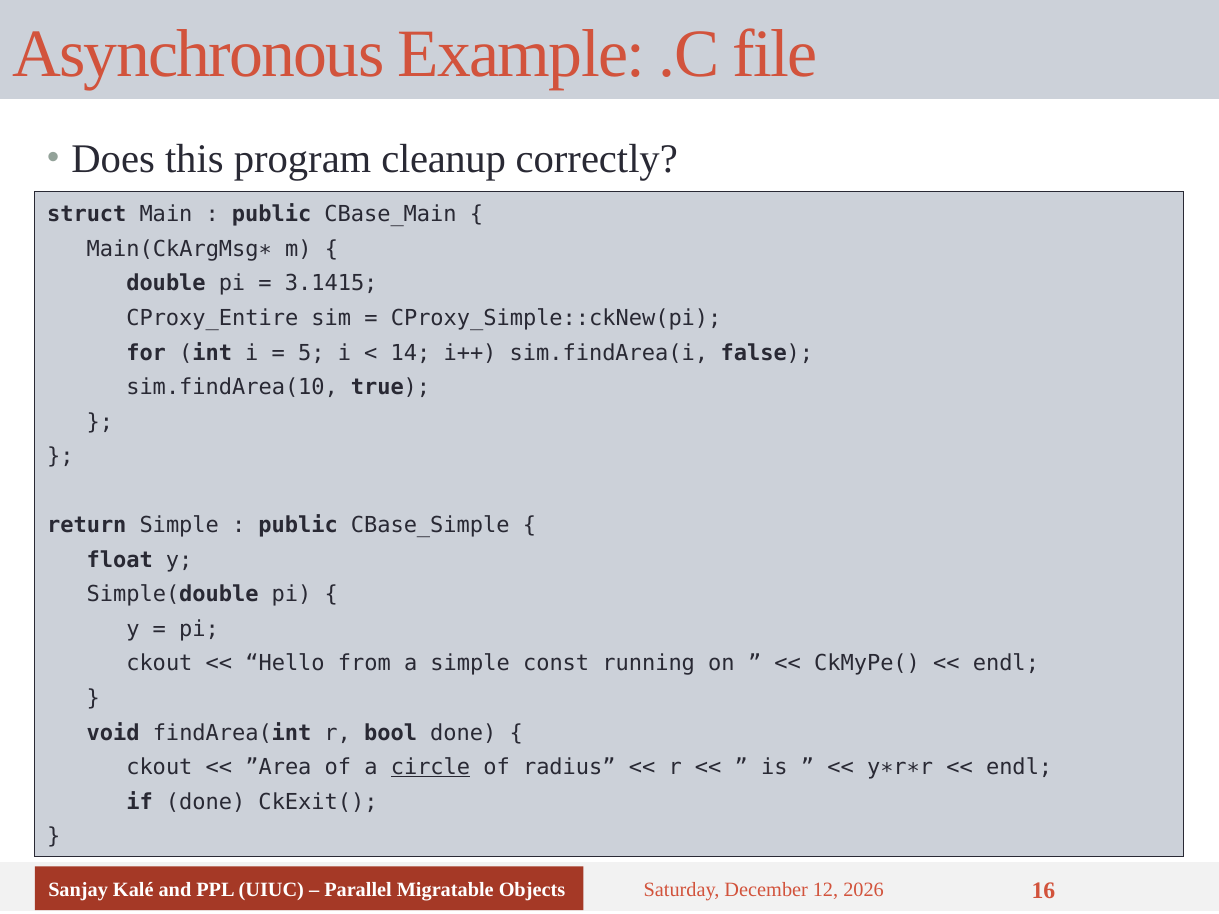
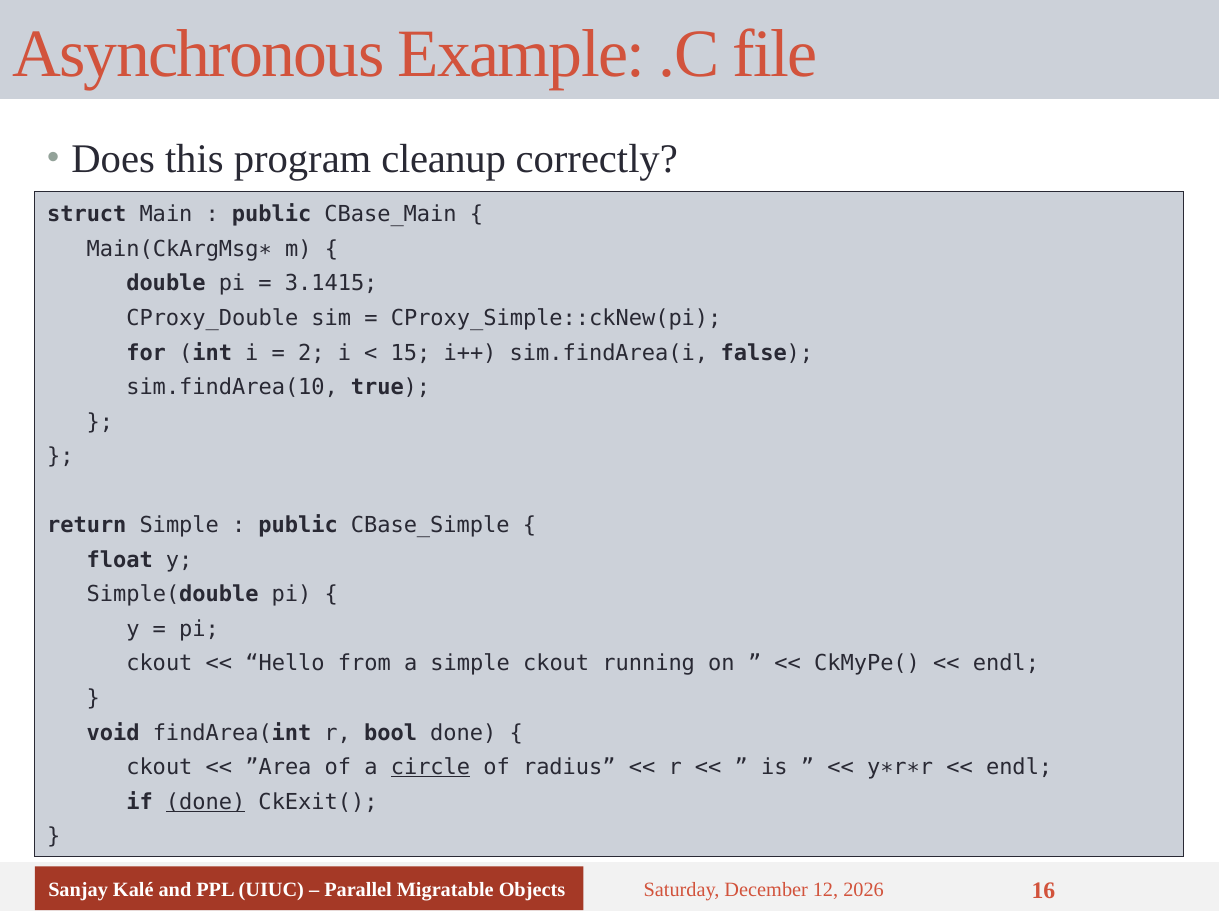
CProxy_Entire: CProxy_Entire -> CProxy_Double (212, 318)
5: 5 -> 2 (311, 353)
14: 14 -> 15 (411, 353)
simple const: const -> ckout (556, 664)
done underline: none -> present (206, 802)
